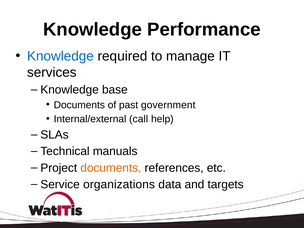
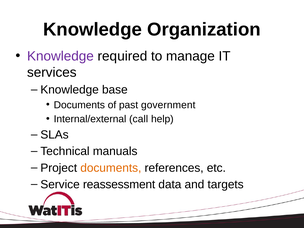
Performance: Performance -> Organization (204, 29)
Knowledge colour: blue -> purple (61, 56)
organizations: organizations -> reassessment (119, 184)
